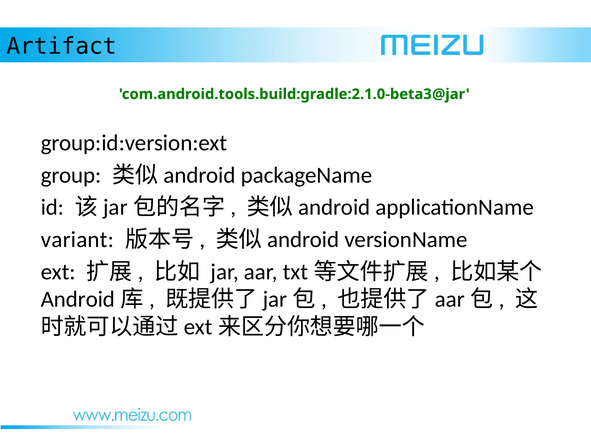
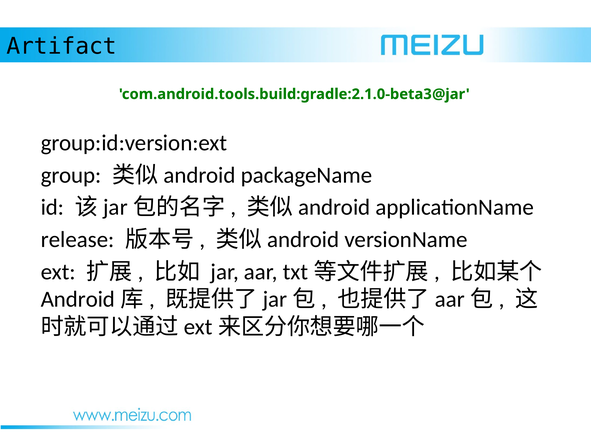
variant: variant -> release (78, 240)
